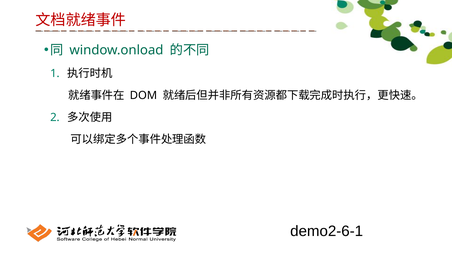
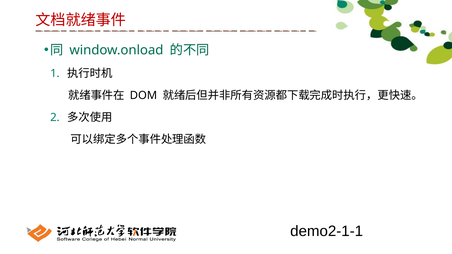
demo2-6-1: demo2-6-1 -> demo2-1-1 (327, 232)
